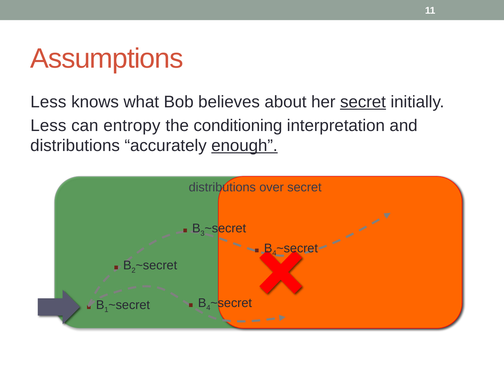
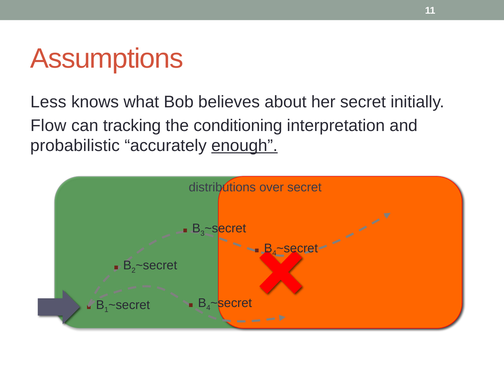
secret underline: present -> none (363, 102)
Less: Less -> Flow (48, 125)
entropy: entropy -> tracking (132, 125)
distributions: distributions -> probabilistic (75, 146)
